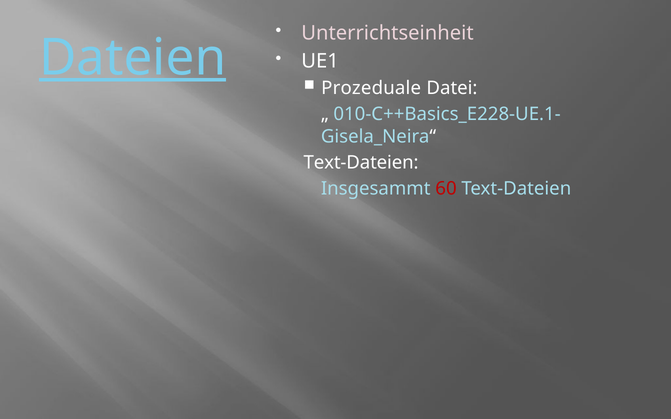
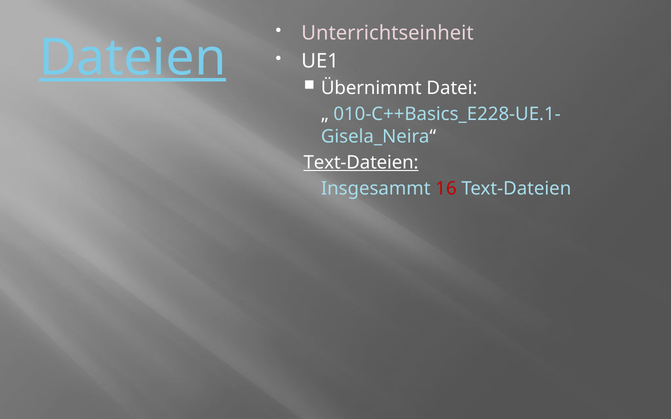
Prozeduale: Prozeduale -> Übernimmt (371, 88)
Text-Dateien underline: none -> present (361, 163)
60: 60 -> 16 (446, 189)
